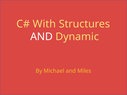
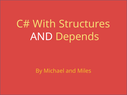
Dynamic: Dynamic -> Depends (77, 37)
